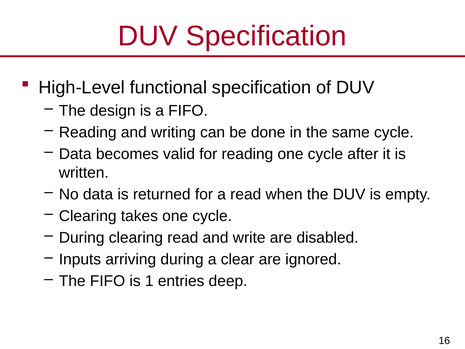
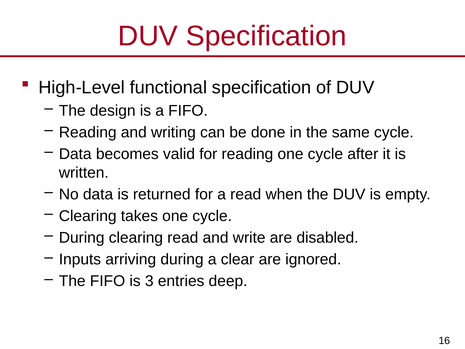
1: 1 -> 3 (149, 281)
